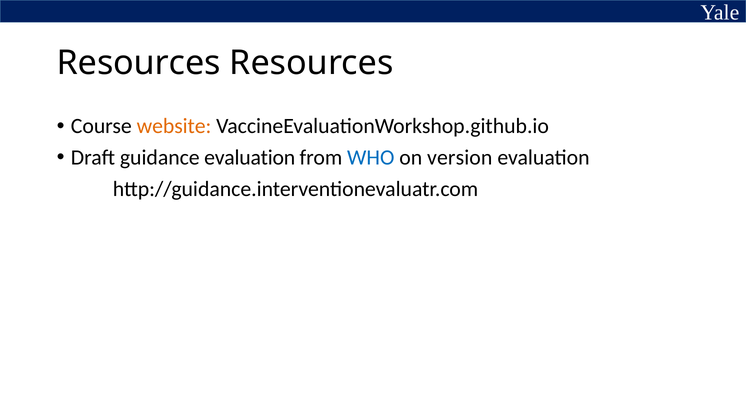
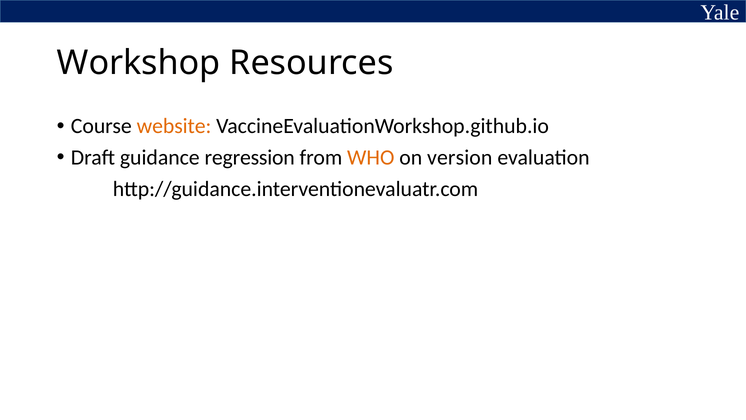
Resources: Resources -> Workshop (139, 63)
guidance evaluation: evaluation -> regression (250, 157)
WHO colour: blue -> orange (371, 157)
